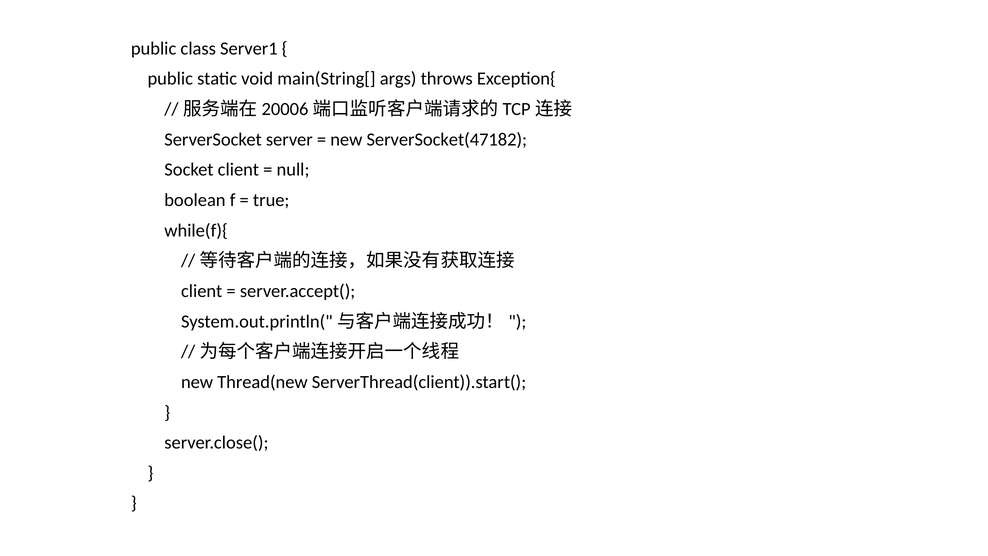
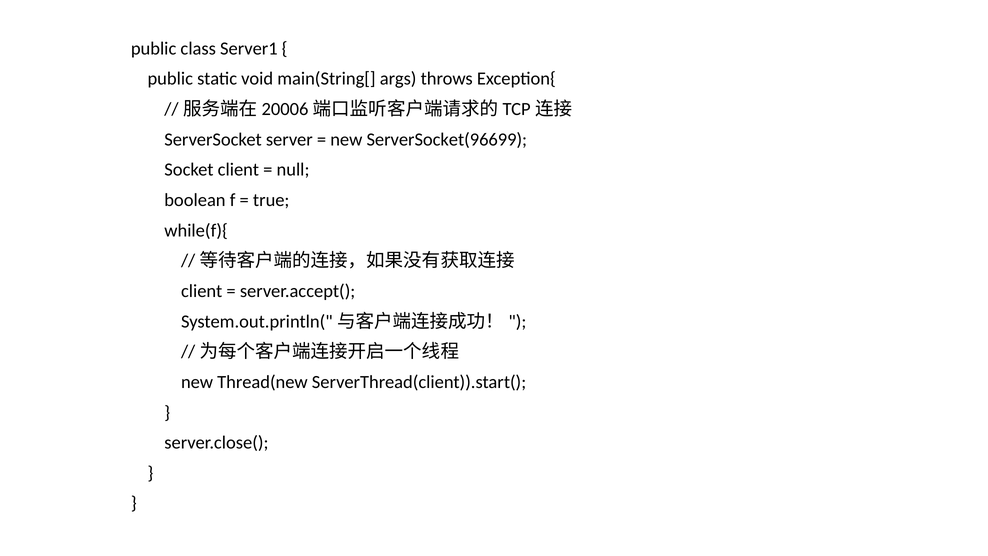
ServerSocket(47182: ServerSocket(47182 -> ServerSocket(96699 (447, 139)
